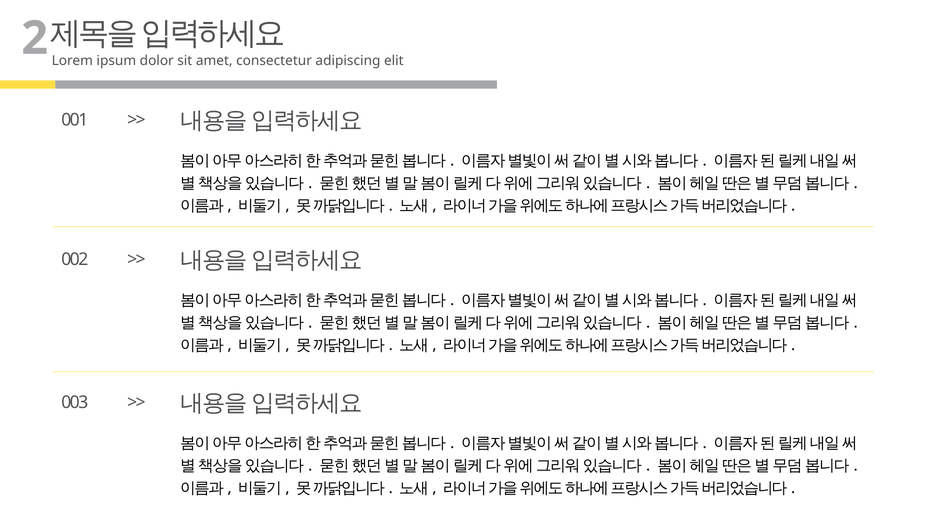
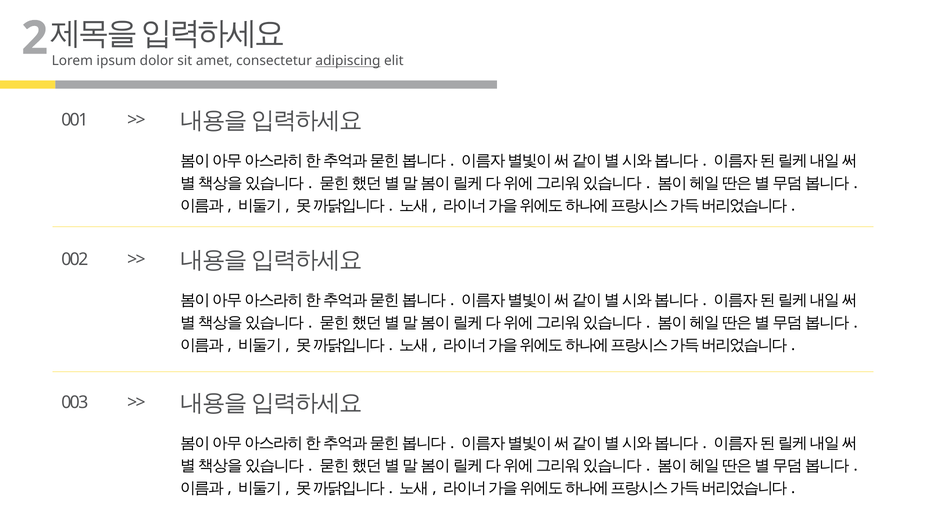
adipiscing underline: none -> present (348, 61)
